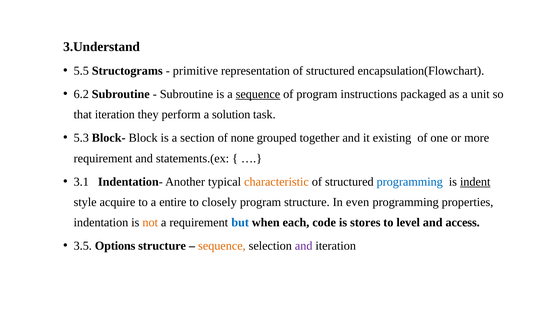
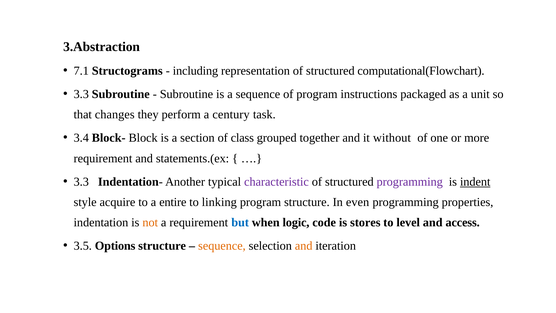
3.Understand: 3.Understand -> 3.Abstraction (102, 47)
5.5: 5.5 -> 7.1 (81, 71)
primitive: primitive -> including (195, 71)
encapsulation(Flowchart: encapsulation(Flowchart -> computational(Flowchart (421, 71)
6.2: 6.2 -> 3.3 (81, 94)
sequence underline: present -> none (258, 94)
that iteration: iteration -> changes (115, 115)
solution: solution -> century (231, 115)
5.3: 5.3 -> 3.4 (81, 138)
none: none -> class (242, 138)
existing: existing -> without (392, 138)
3.1: 3.1 -> 3.3 (81, 182)
characteristic colour: orange -> purple (276, 182)
programming colour: blue -> purple (410, 182)
closely: closely -> linking (219, 202)
each: each -> logic (296, 222)
and colour: purple -> orange (304, 246)
